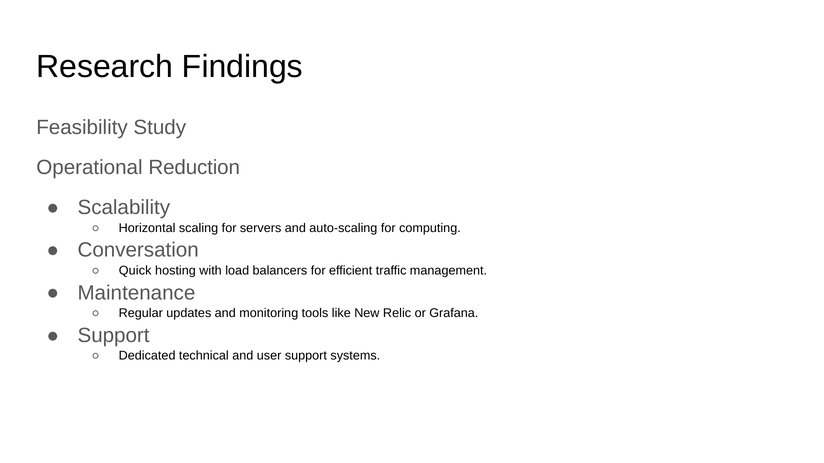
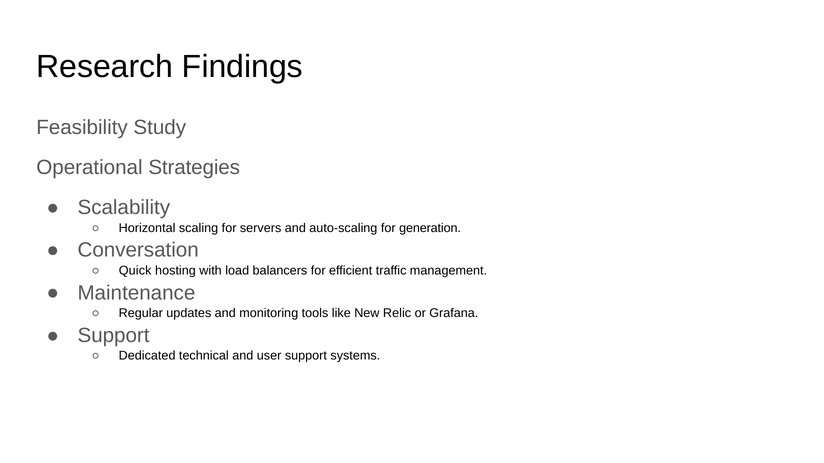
Reduction: Reduction -> Strategies (194, 168)
computing: computing -> generation (430, 228)
